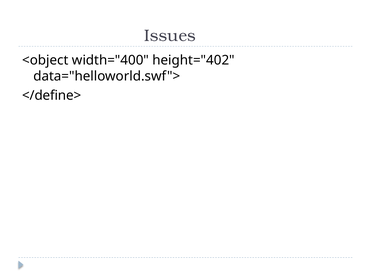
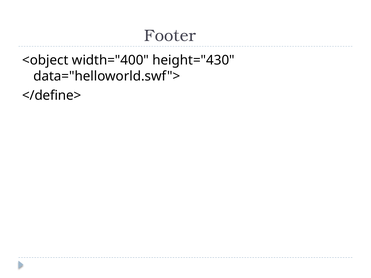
Issues: Issues -> Footer (170, 36)
height="402: height="402 -> height="430 (194, 60)
